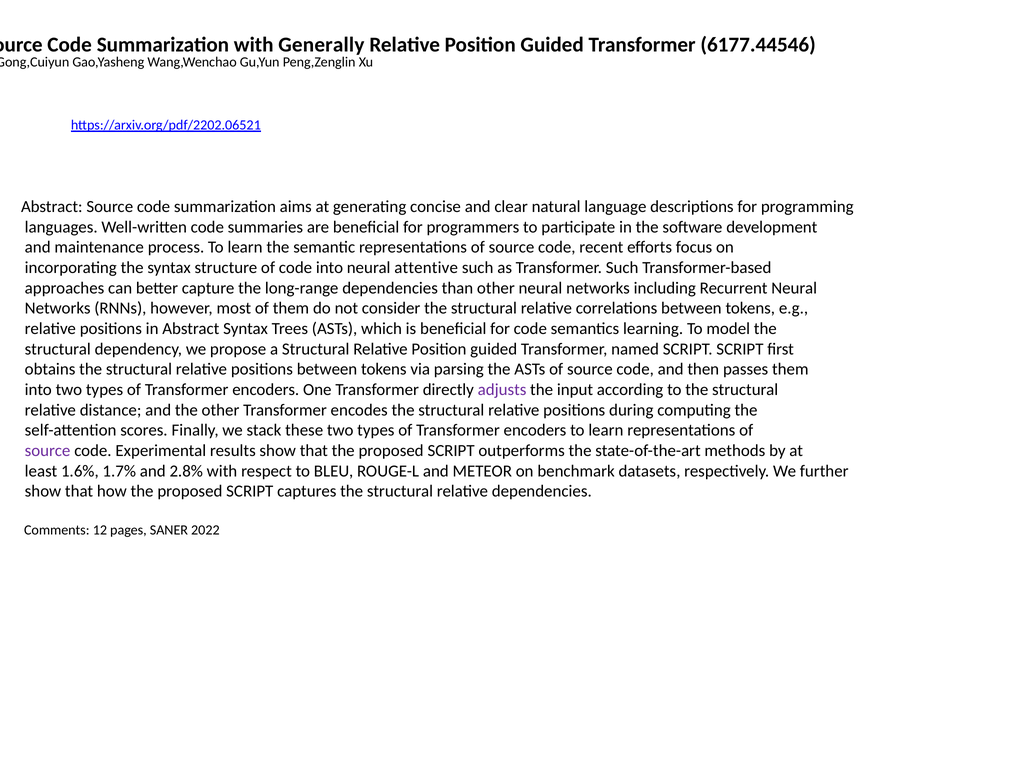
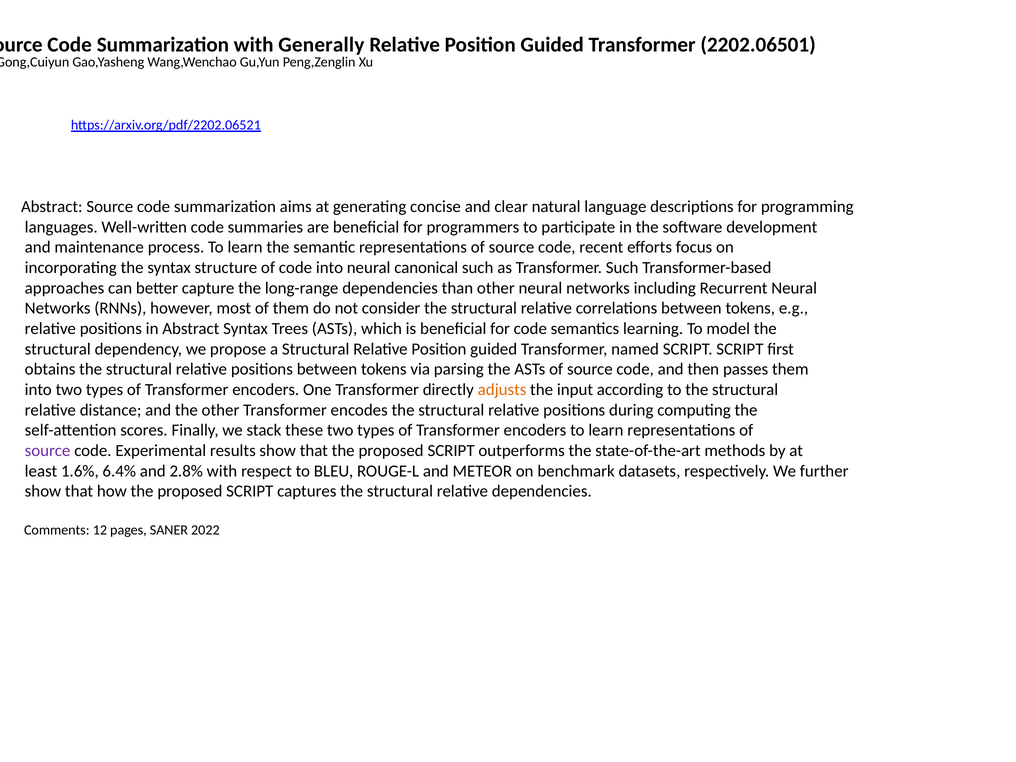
6177.44546: 6177.44546 -> 2202.06501 (758, 45)
attentive: attentive -> canonical (426, 268)
adjusts colour: purple -> orange (502, 390)
1.7%: 1.7% -> 6.4% (119, 471)
